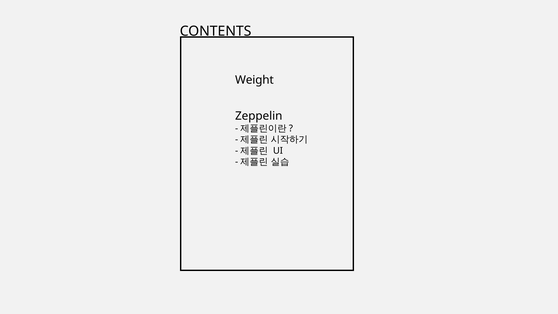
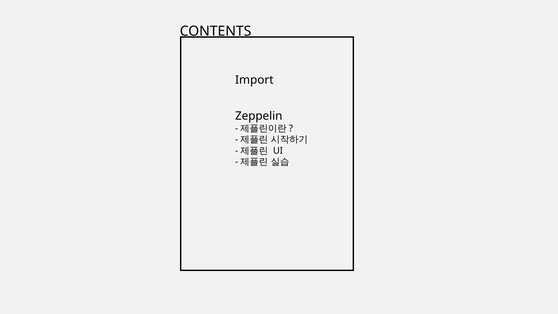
Weight: Weight -> Import (254, 80)
